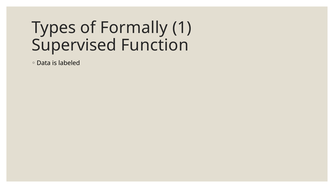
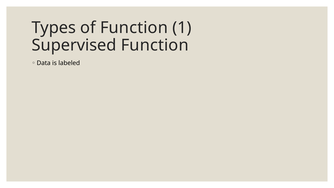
of Formally: Formally -> Function (134, 28)
